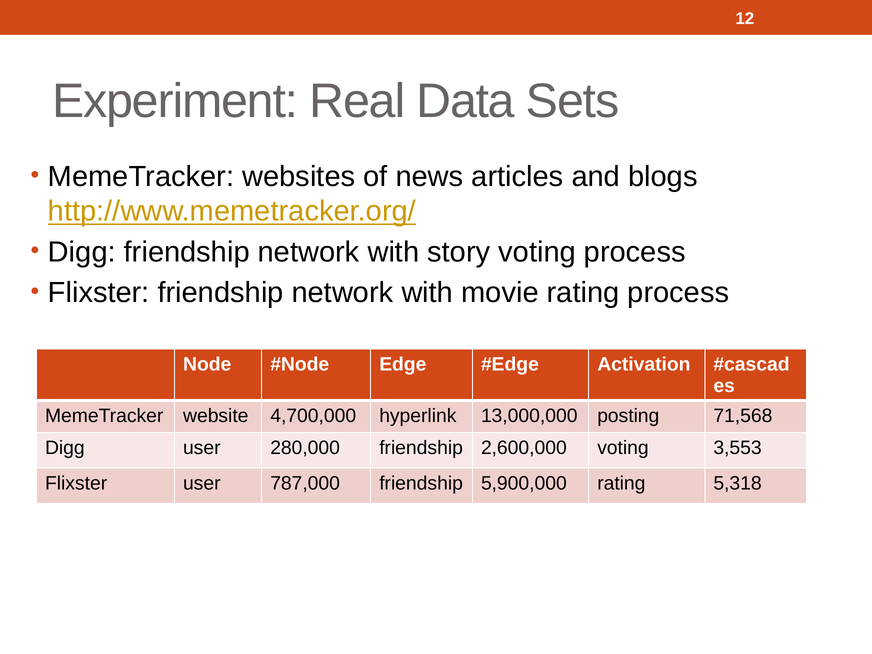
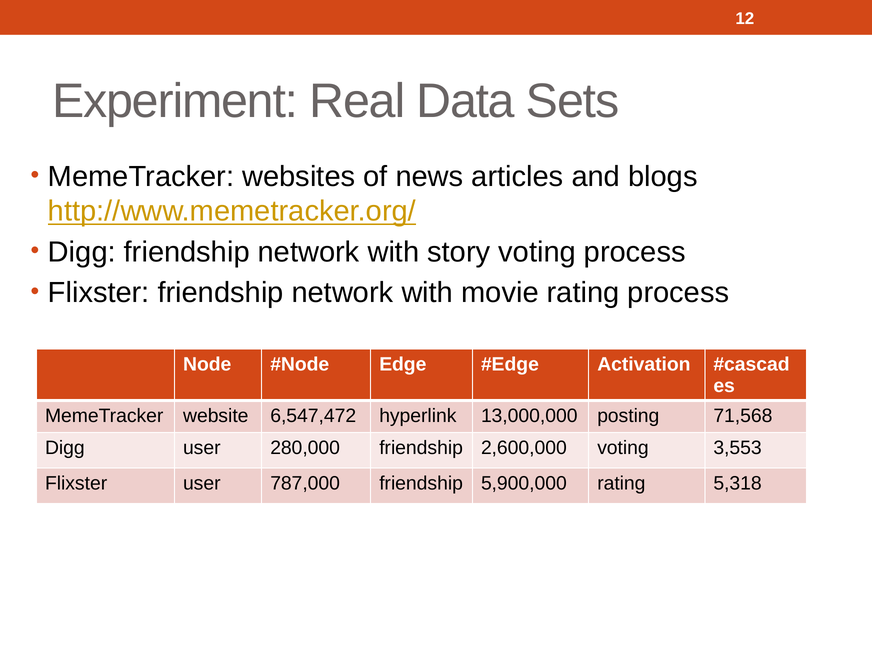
4,700,000: 4,700,000 -> 6,547,472 (313, 416)
